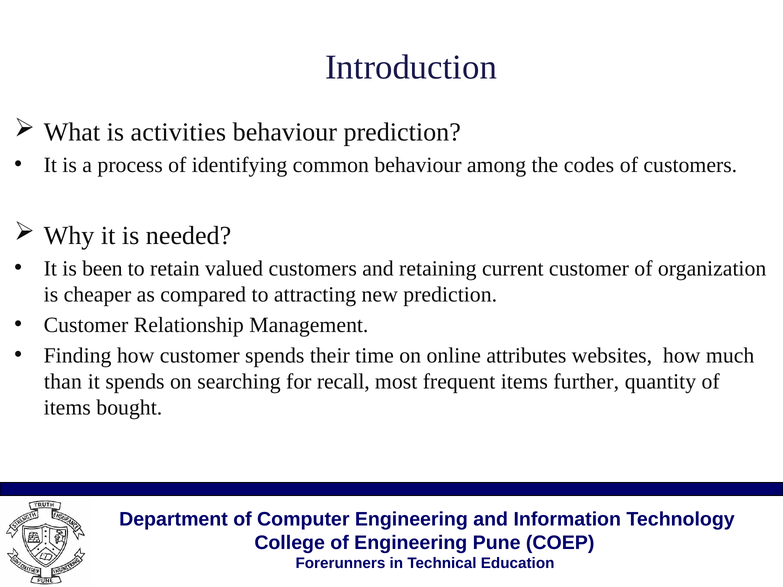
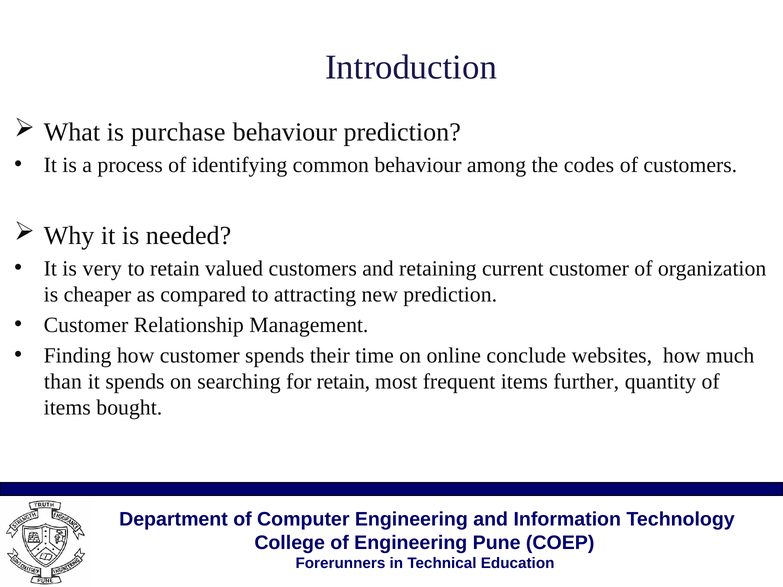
activities: activities -> purchase (178, 132)
been: been -> very (102, 269)
attributes: attributes -> conclude (526, 356)
for recall: recall -> retain (343, 382)
